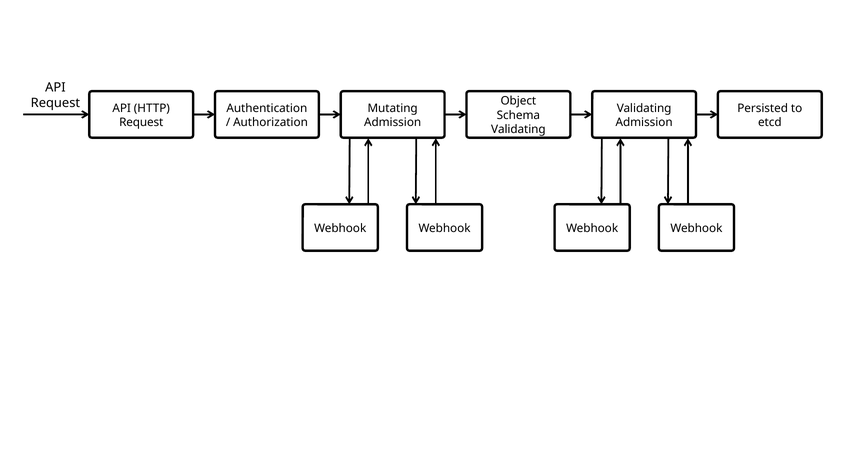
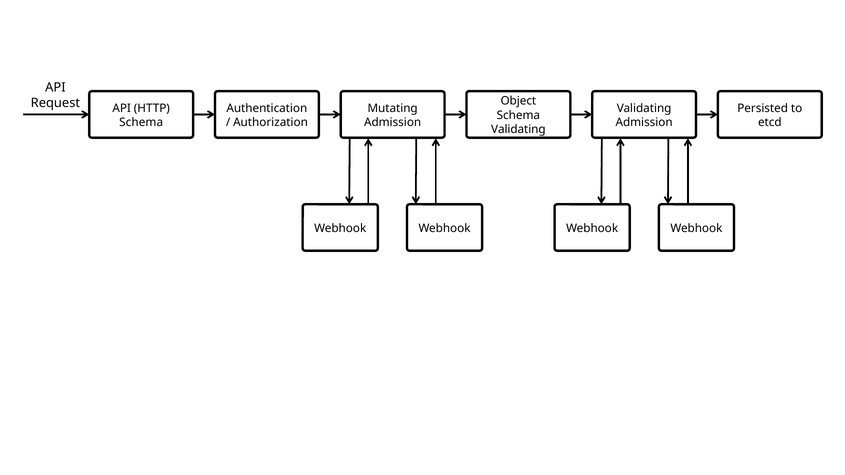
Request: Request -> Schema (141, 122)
